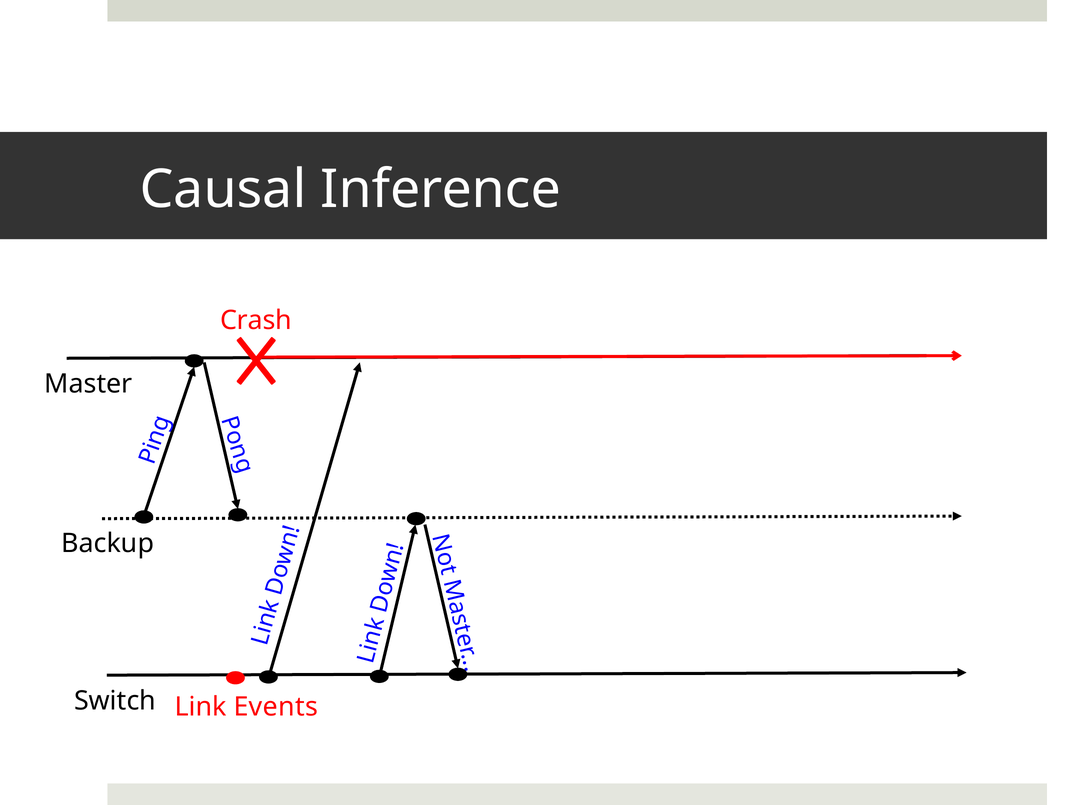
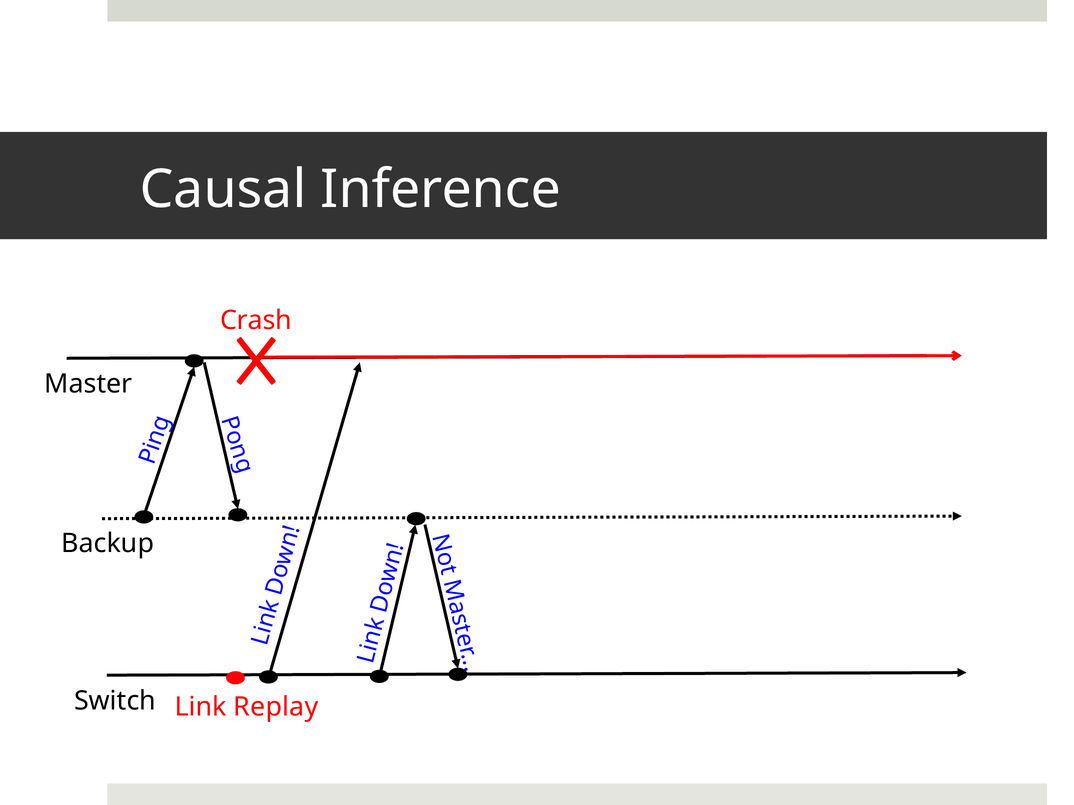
Events: Events -> Replay (276, 707)
